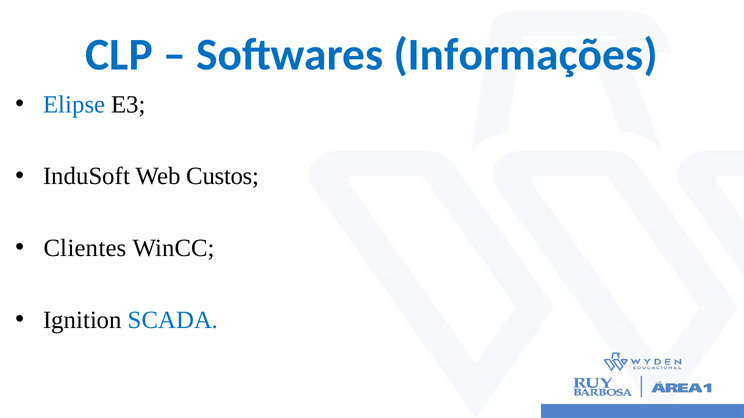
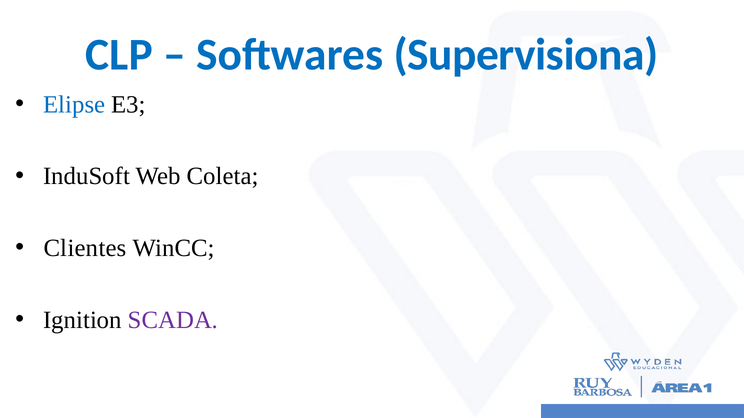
Informações: Informações -> Supervisiona (526, 55)
Custos: Custos -> Coleta (223, 176)
SCADA colour: blue -> purple (173, 320)
